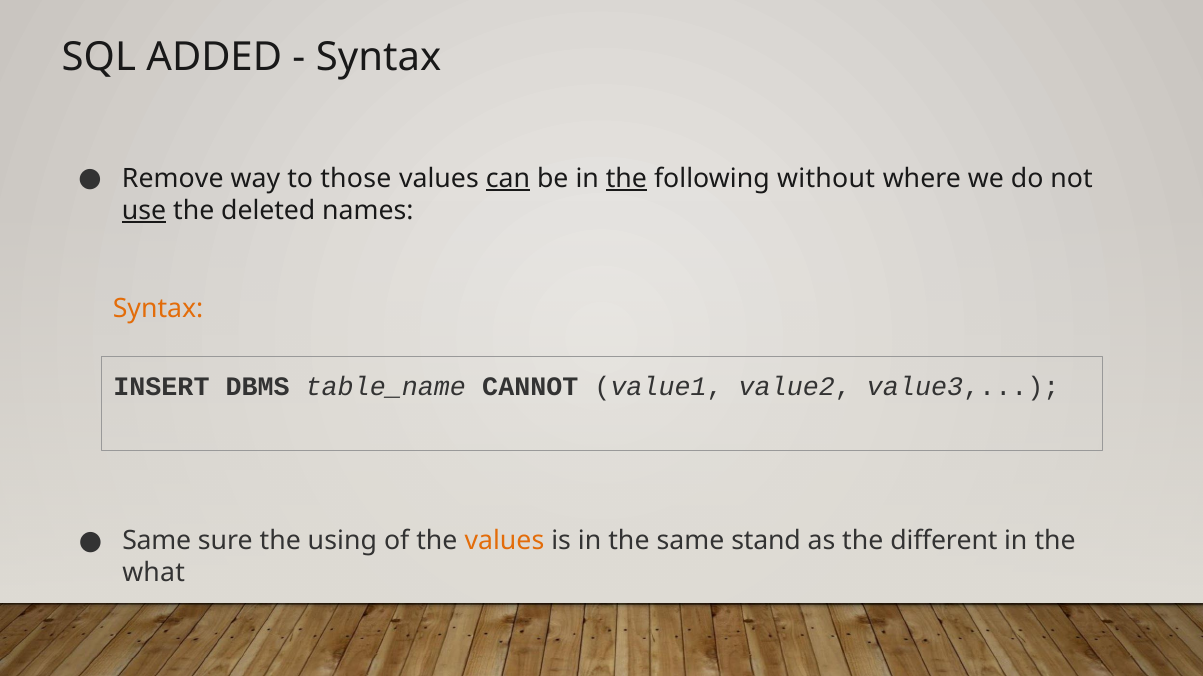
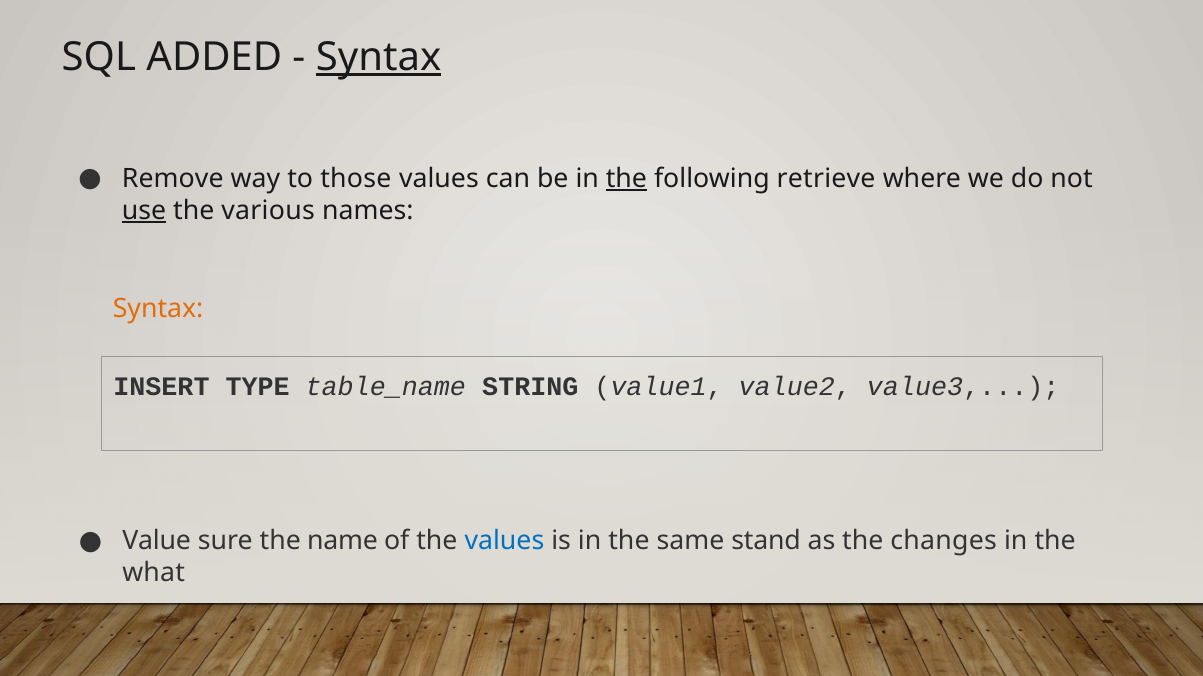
Syntax underline: none -> present (379, 57)
can underline: present -> none (508, 179)
without: without -> retrieve (826, 179)
deleted: deleted -> various (268, 211)
DBMS: DBMS -> TYPE (258, 387)
CANNOT: CANNOT -> STRING (530, 387)
Same: Same -> Value (157, 541)
using: using -> name (343, 541)
values colour: orange -> blue (504, 541)
different: different -> changes (944, 541)
